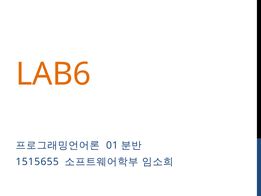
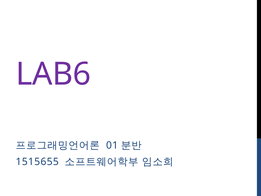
LAB6 colour: orange -> purple (53, 74)
